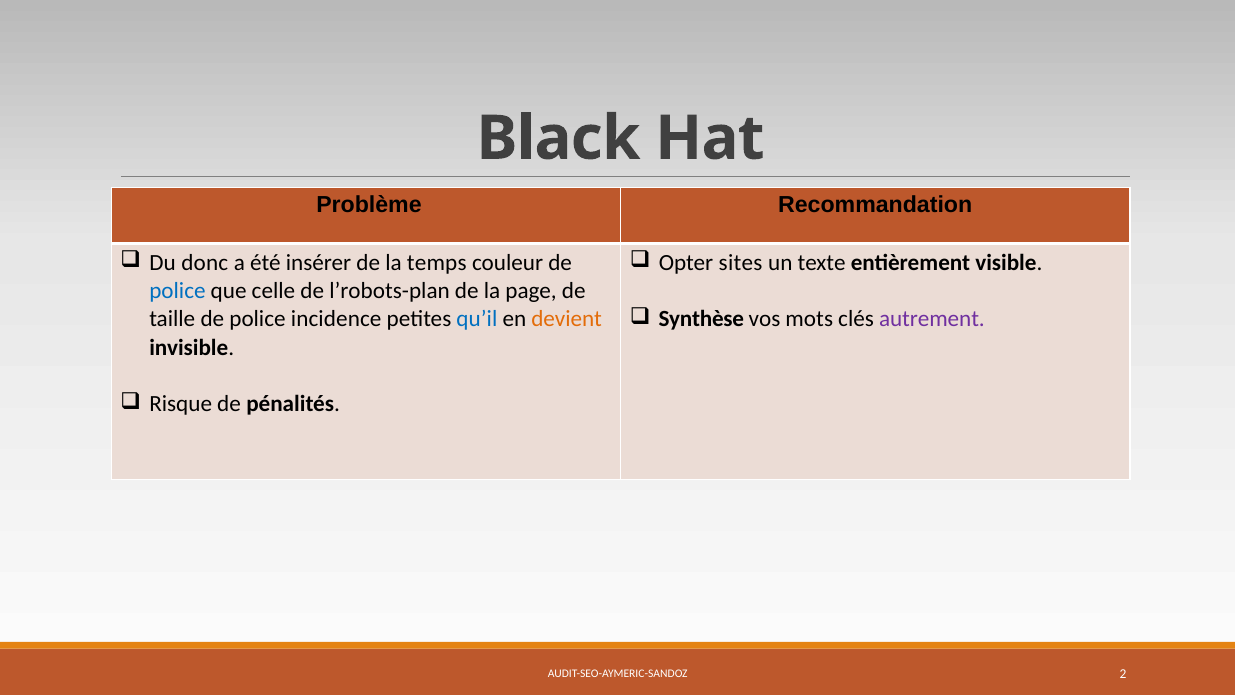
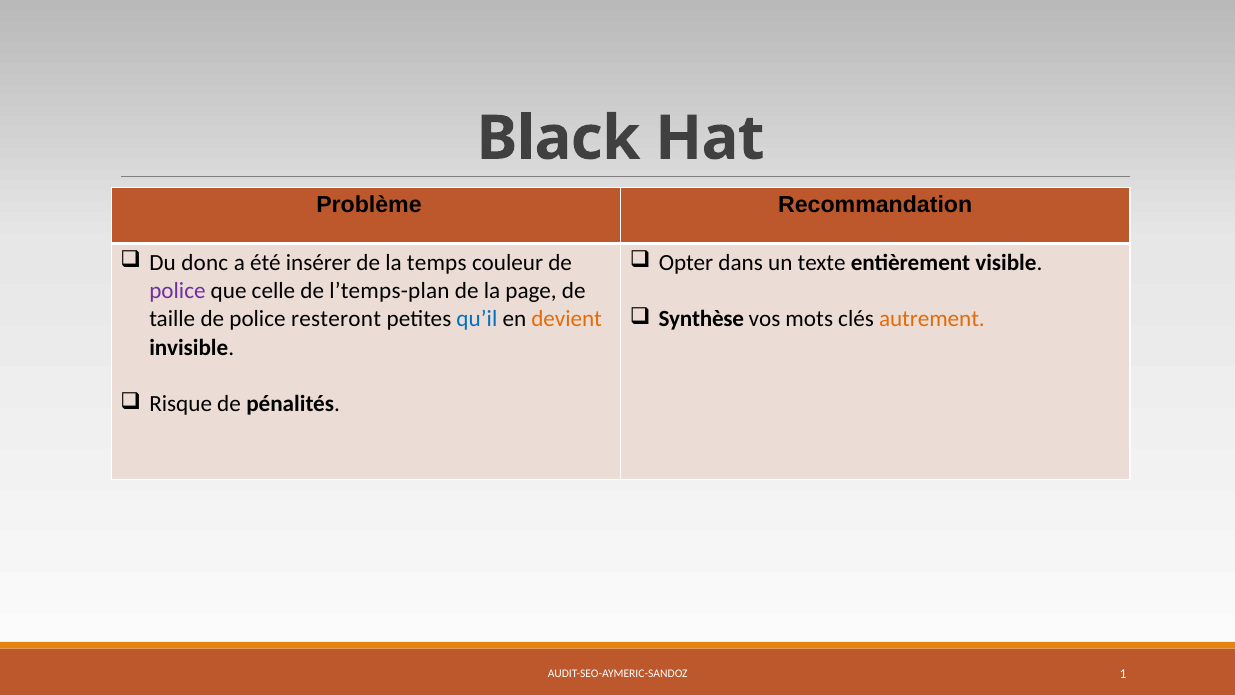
sites: sites -> dans (741, 263)
police colour: blue -> purple (177, 291)
l’robots-plan: l’robots-plan -> l’temps-plan (389, 291)
autrement colour: purple -> orange (932, 319)
incidence: incidence -> resteront (336, 319)
2: 2 -> 1 (1123, 674)
